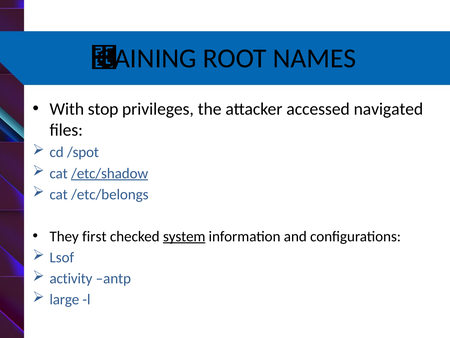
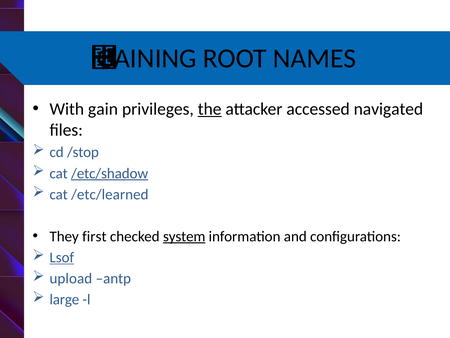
stop: stop -> gain (103, 109)
the underline: none -> present (210, 109)
/spot: /spot -> /stop (83, 152)
/etc/belongs: /etc/belongs -> /etc/learned (110, 194)
Lsof underline: none -> present (62, 257)
activity: activity -> upload (71, 278)
